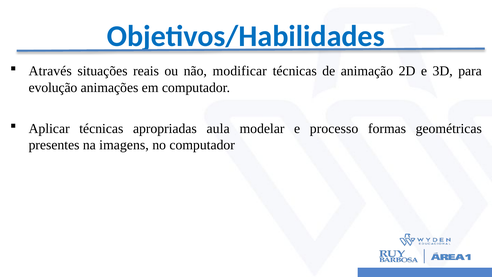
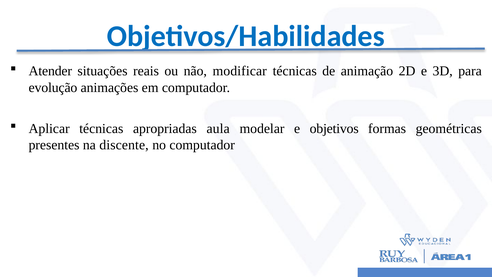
Através: Através -> Atender (50, 71)
processo: processo -> objetivos (334, 128)
imagens: imagens -> discente (124, 145)
